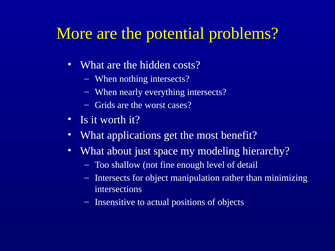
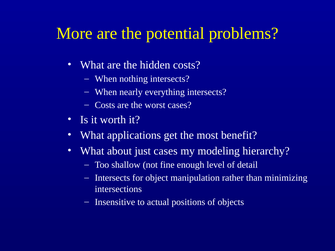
Grids: Grids -> Costs (105, 105)
just space: space -> cases (166, 151)
